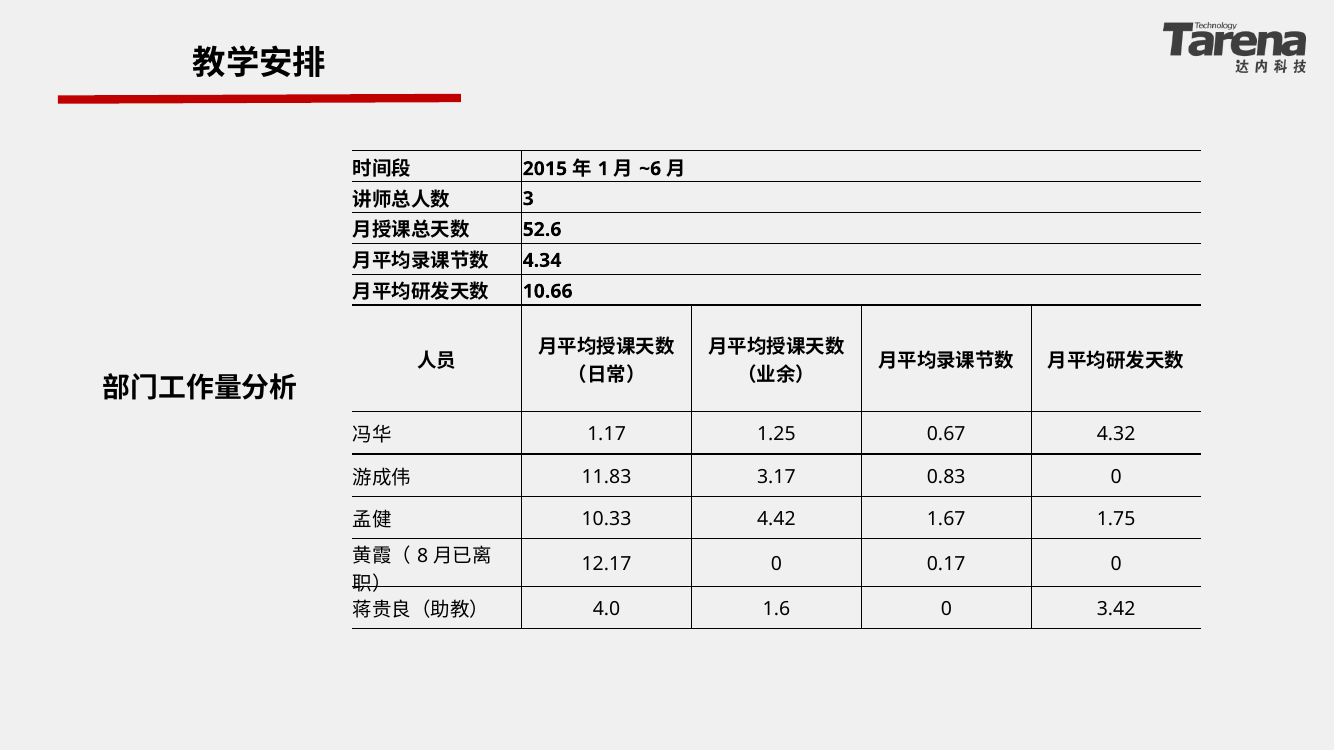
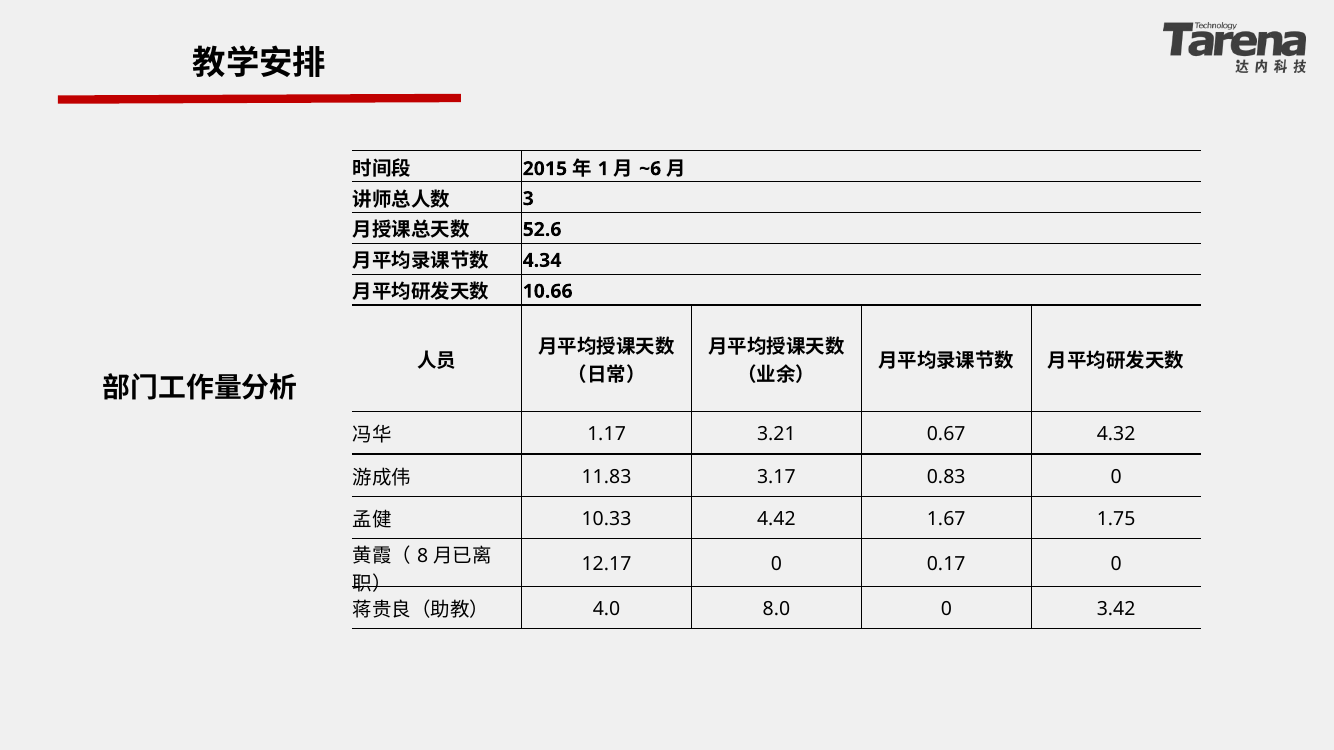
1.25: 1.25 -> 3.21 (776, 435)
1.6: 1.6 -> 8.0 (776, 609)
